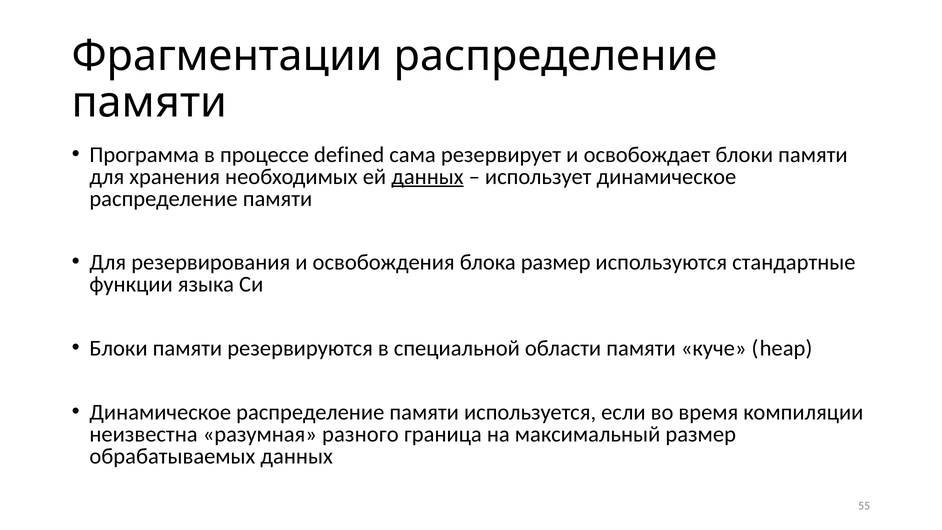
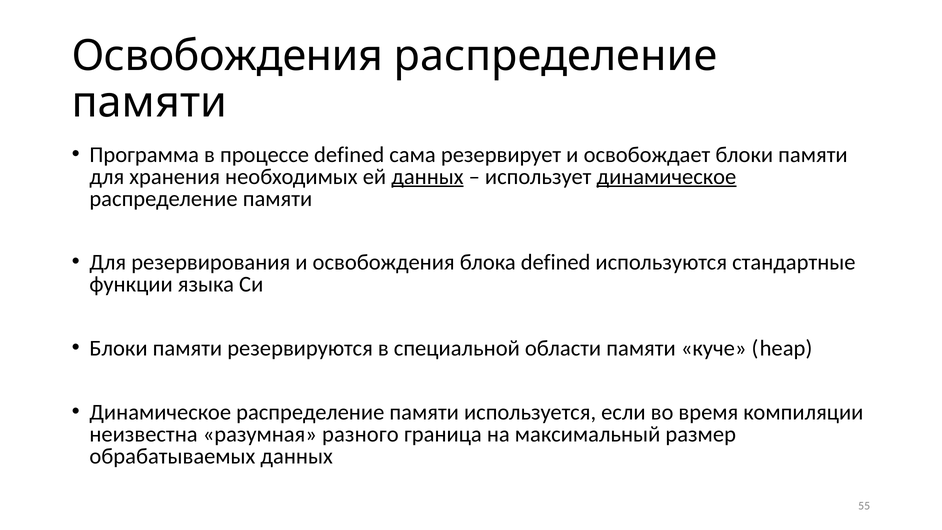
Фрагментации: Фрагментации -> Освобождения (227, 56)
динамическое underline: none -> present (666, 177)
блока размер: размер -> defined (556, 262)
